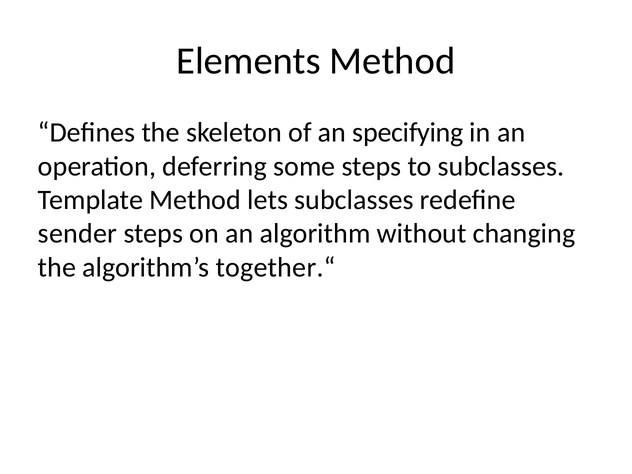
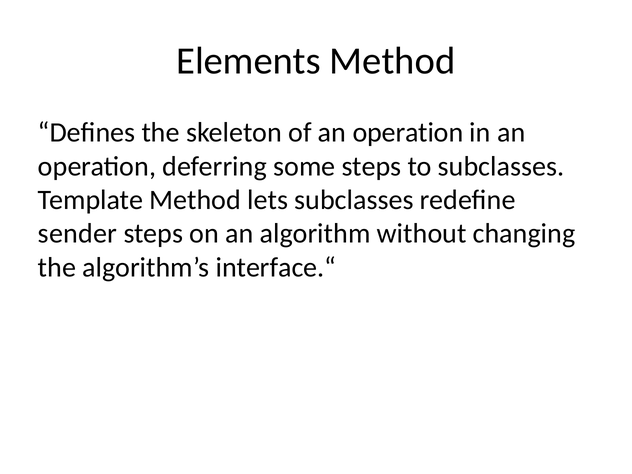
of an specifying: specifying -> operation (408, 133)
together.“: together.“ -> interface.“ (276, 267)
